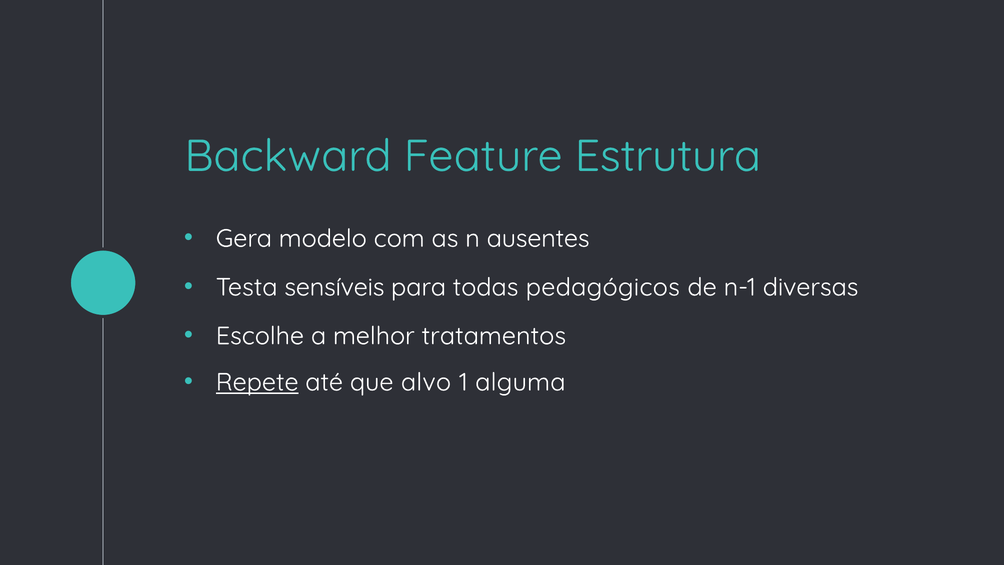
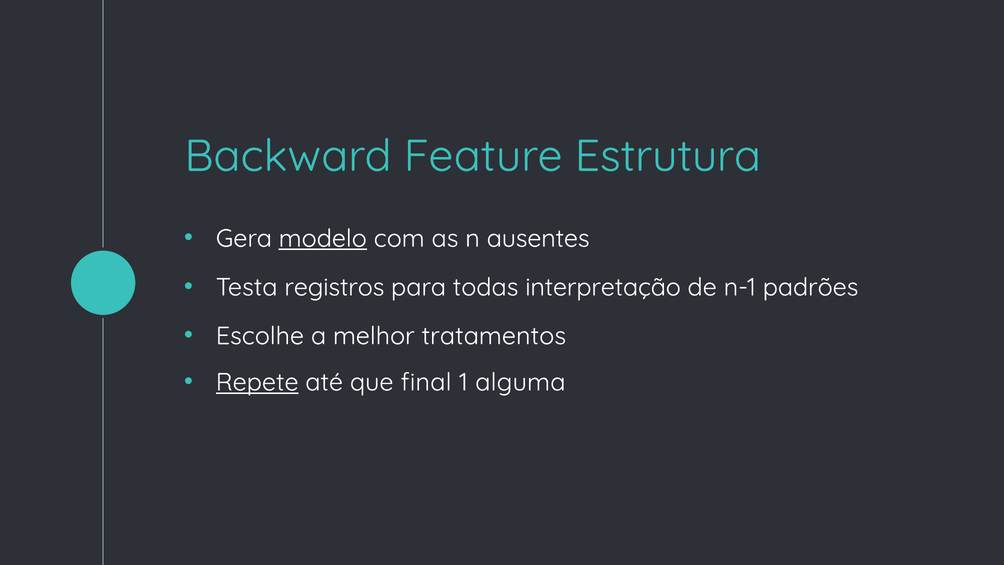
modelo underline: none -> present (323, 238)
sensíveis: sensíveis -> registros (334, 287)
pedagógicos: pedagógicos -> interpretação (603, 287)
diversas: diversas -> padrões (811, 287)
alvo: alvo -> final (426, 382)
